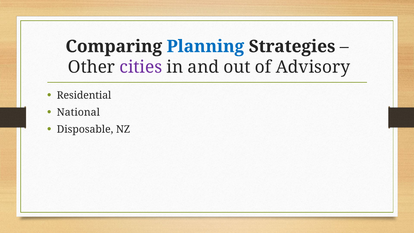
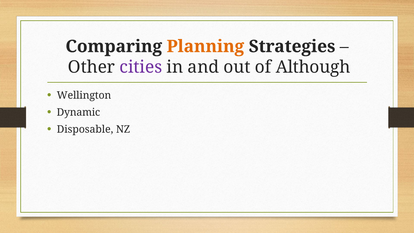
Planning colour: blue -> orange (205, 46)
Advisory: Advisory -> Although (313, 67)
Residential: Residential -> Wellington (84, 95)
National: National -> Dynamic (78, 112)
